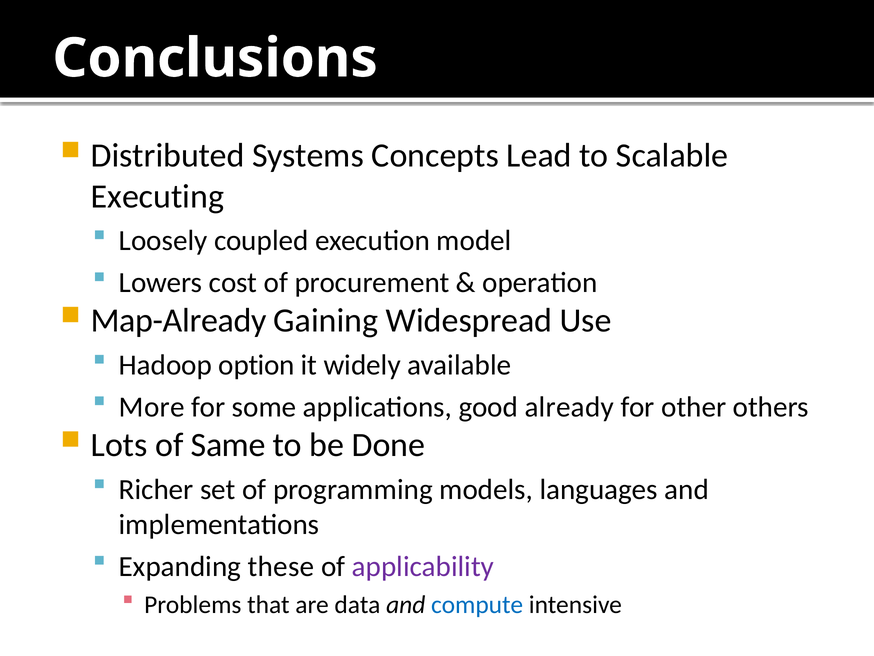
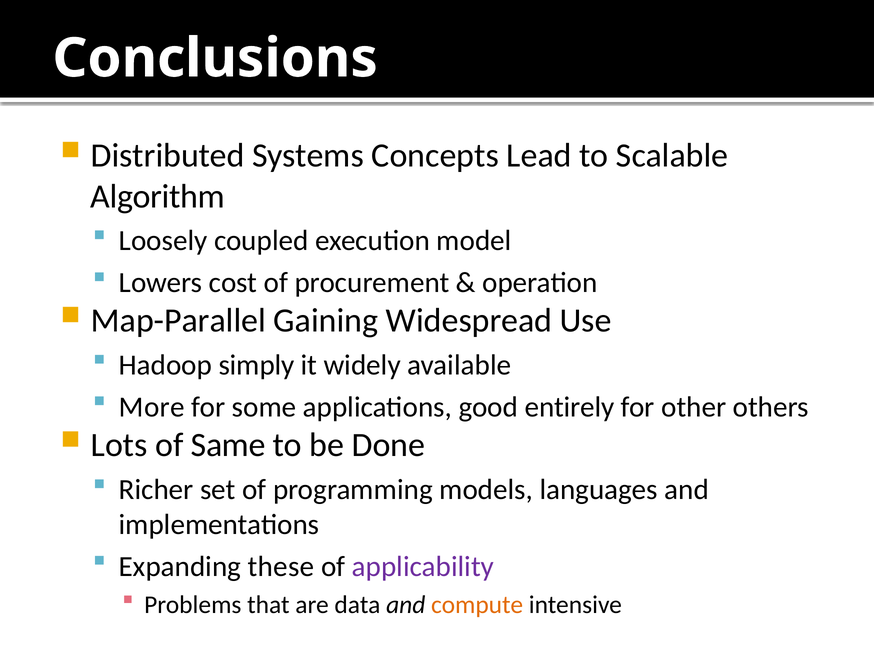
Executing: Executing -> Algorithm (158, 196)
Map-Already: Map-Already -> Map-Parallel (178, 320)
option: option -> simply (257, 365)
already: already -> entirely (570, 407)
compute colour: blue -> orange (477, 604)
